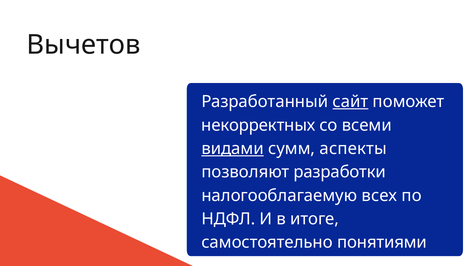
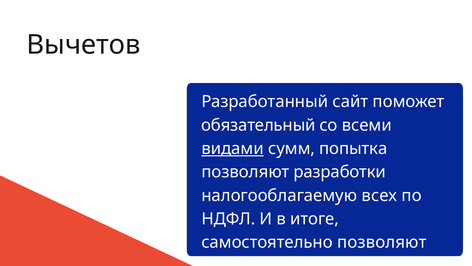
сайт underline: present -> none (350, 102)
некорректных: некорректных -> обязательный (258, 125)
аспекты: аспекты -> попытка (353, 148)
самостоятельно понятиями: понятиями -> позволяют (382, 242)
